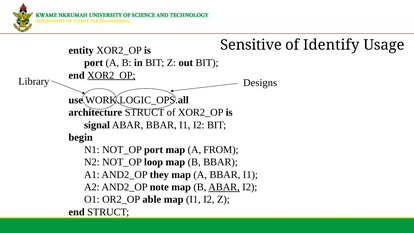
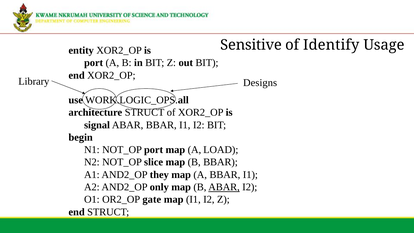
XOR2_OP underline: present -> none (111, 75)
FROM: FROM -> LOAD (221, 150)
loop: loop -> slice (154, 162)
note: note -> only (159, 187)
able: able -> gate (152, 199)
